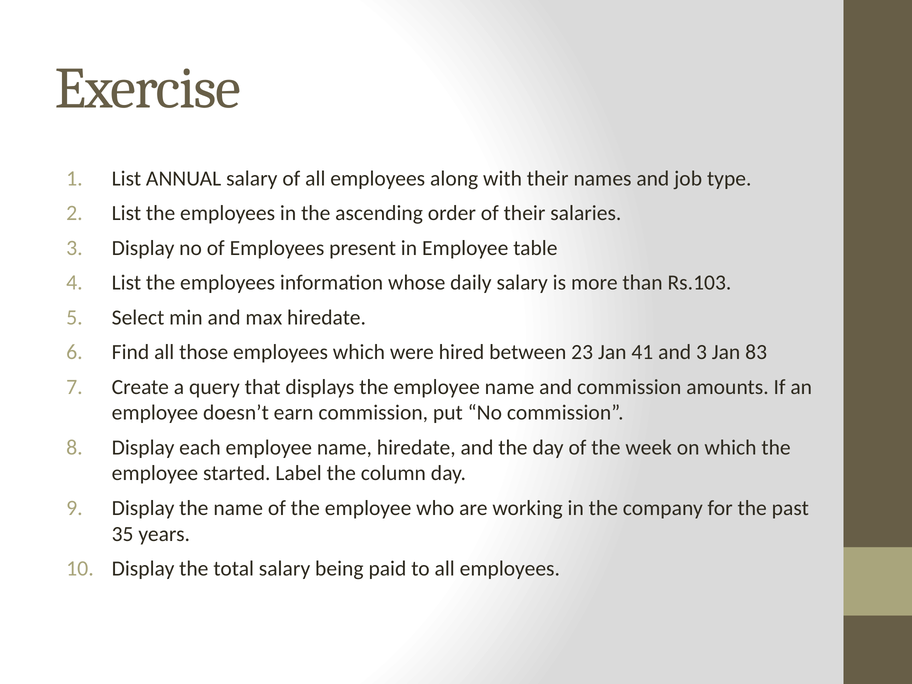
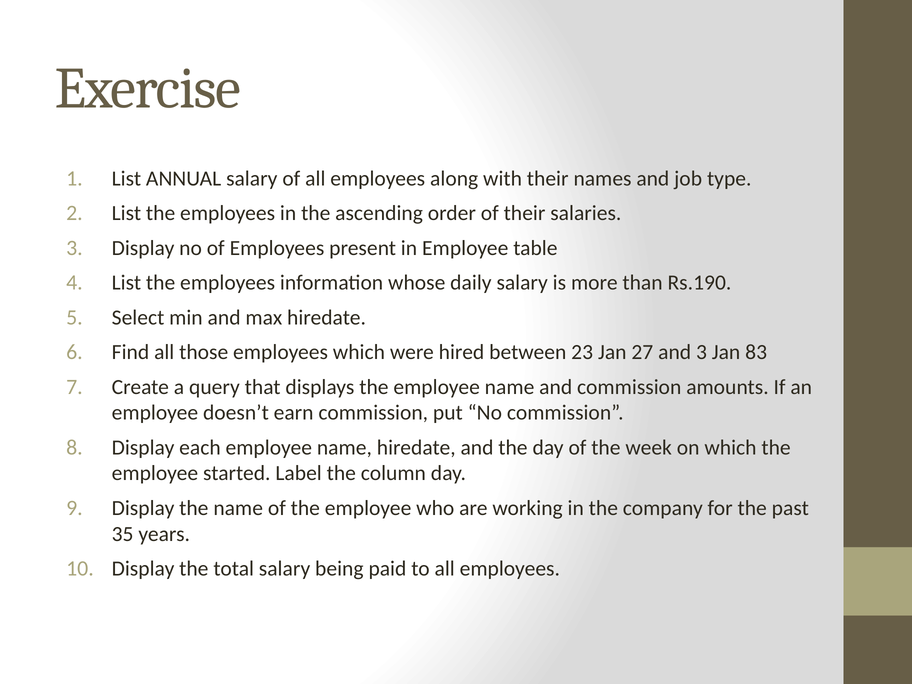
Rs.103: Rs.103 -> Rs.190 (699, 283)
41: 41 -> 27 (642, 352)
